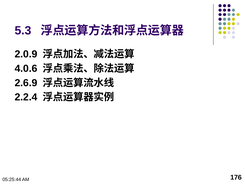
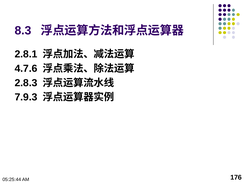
5.3: 5.3 -> 8.3 (23, 30)
2.0.9: 2.0.9 -> 2.8.1 (26, 54)
4.0.6: 4.0.6 -> 4.7.6 (26, 68)
2.6.9: 2.6.9 -> 2.8.3 (26, 83)
2.2.4: 2.2.4 -> 7.9.3 (26, 97)
